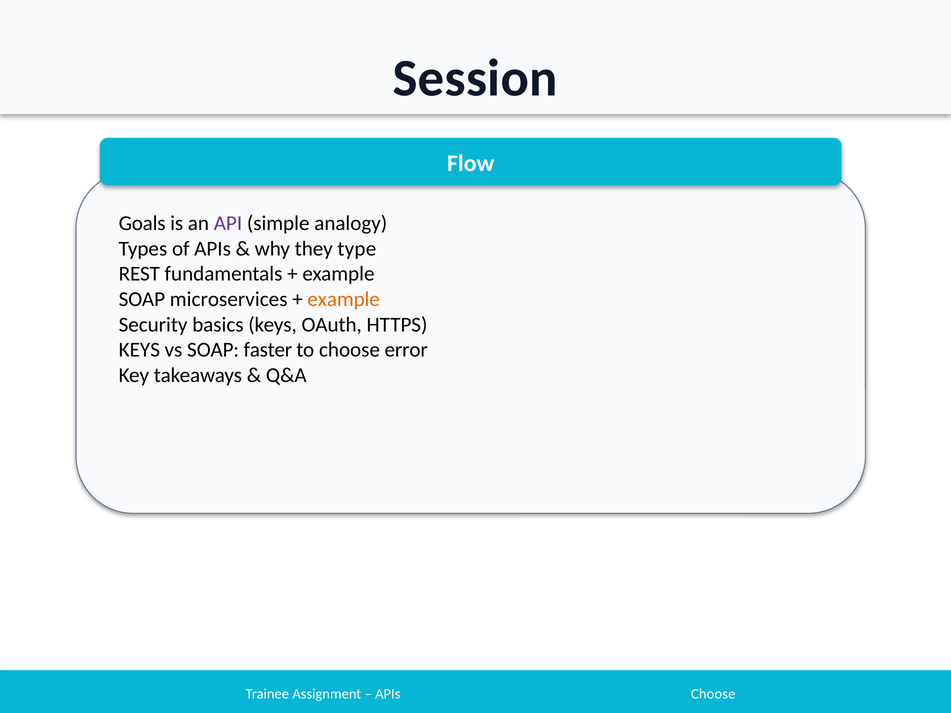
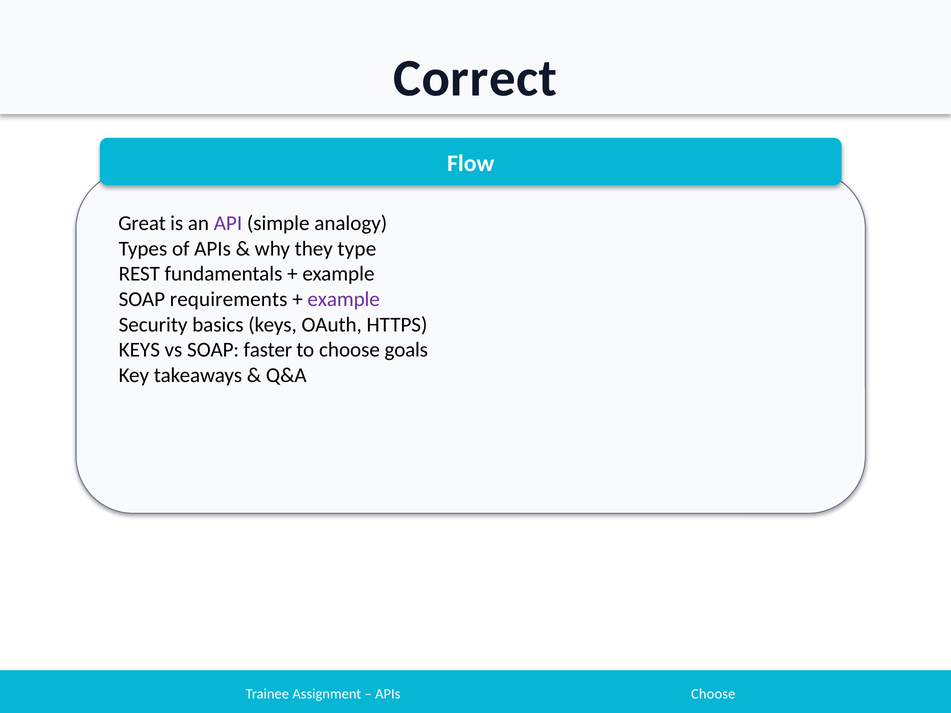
Session: Session -> Correct (475, 78)
Goals: Goals -> Great (142, 223)
microservices: microservices -> requirements (229, 299)
example colour: orange -> purple (344, 299)
error: error -> goals (406, 350)
